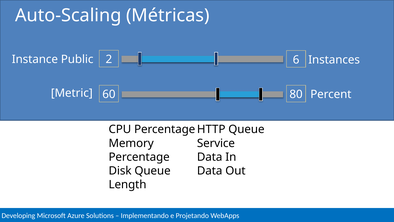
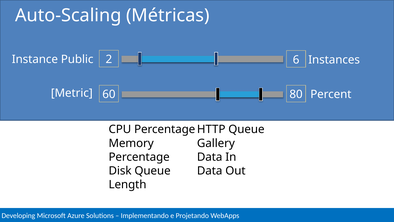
Service: Service -> Gallery (216, 143)
